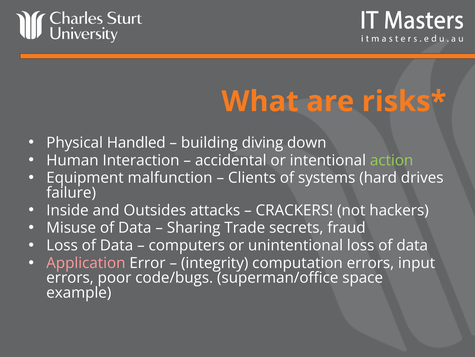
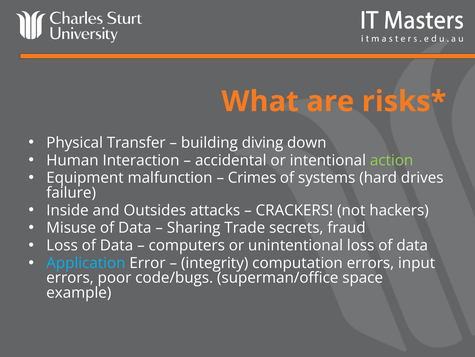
Handled: Handled -> Transfer (136, 142)
Clients: Clients -> Crimes (252, 178)
Application colour: pink -> light blue (86, 263)
